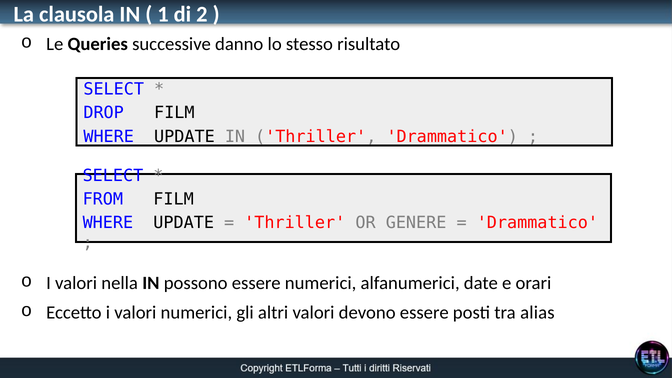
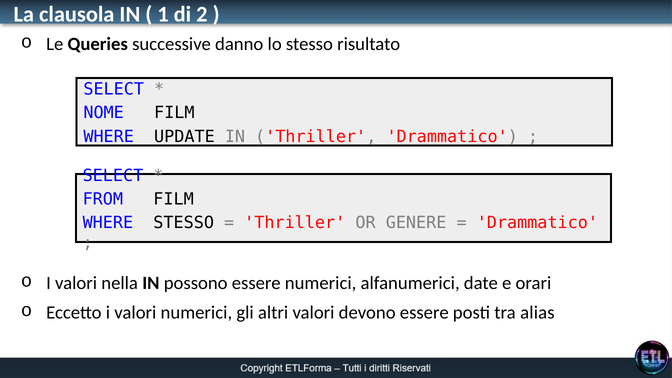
DROP: DROP -> NOME (104, 113)
UPDATE: UPDATE -> STESSO (184, 223)
